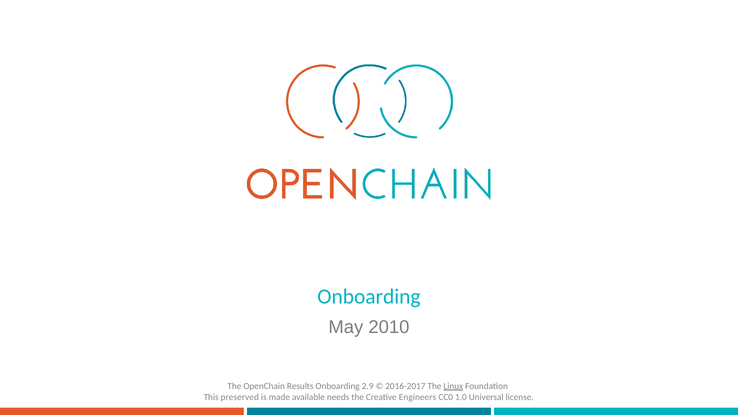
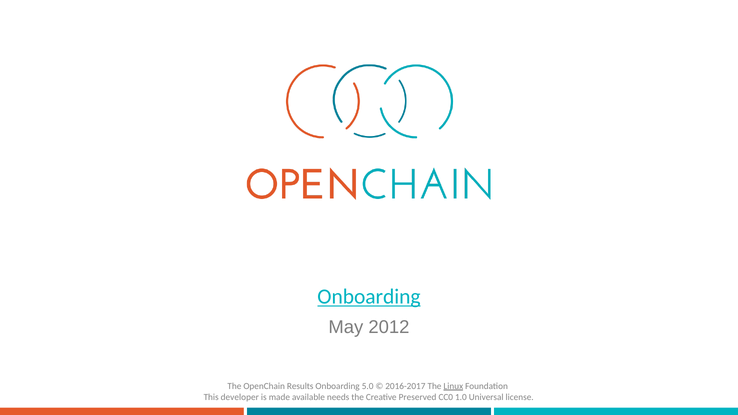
Onboarding underline: none -> present (369, 297)
2010: 2010 -> 2012 (389, 327)
2.9: 2.9 -> 5.0 (368, 386)
preserved: preserved -> developer (240, 397)
Engineers: Engineers -> Preserved (418, 397)
